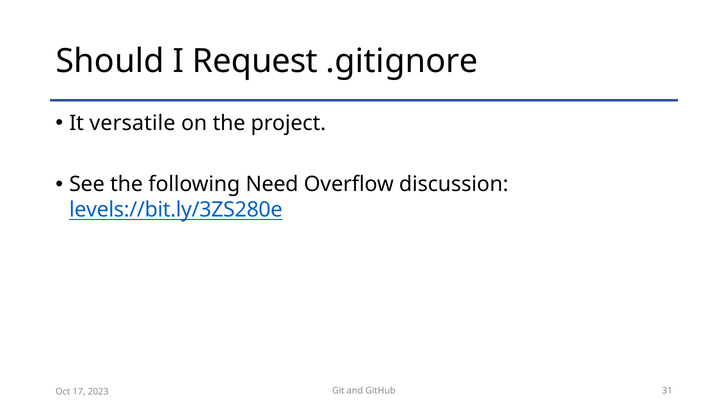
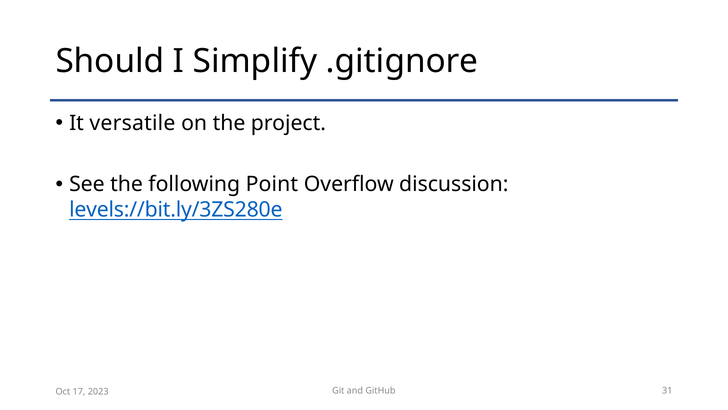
Request: Request -> Simplify (255, 61)
Need: Need -> Point (272, 184)
